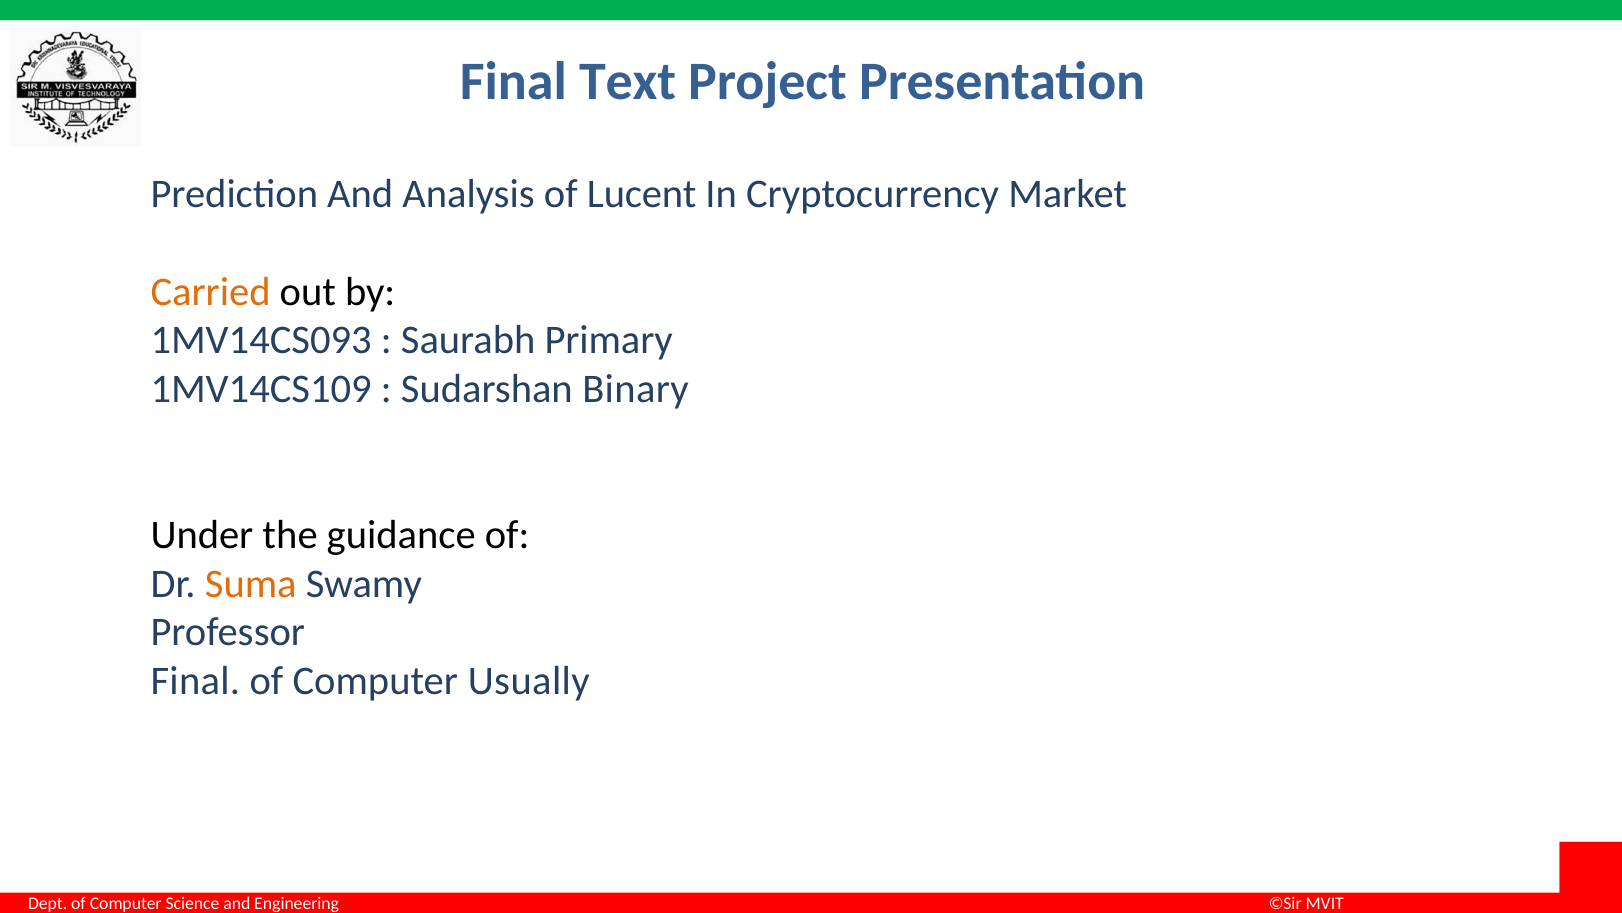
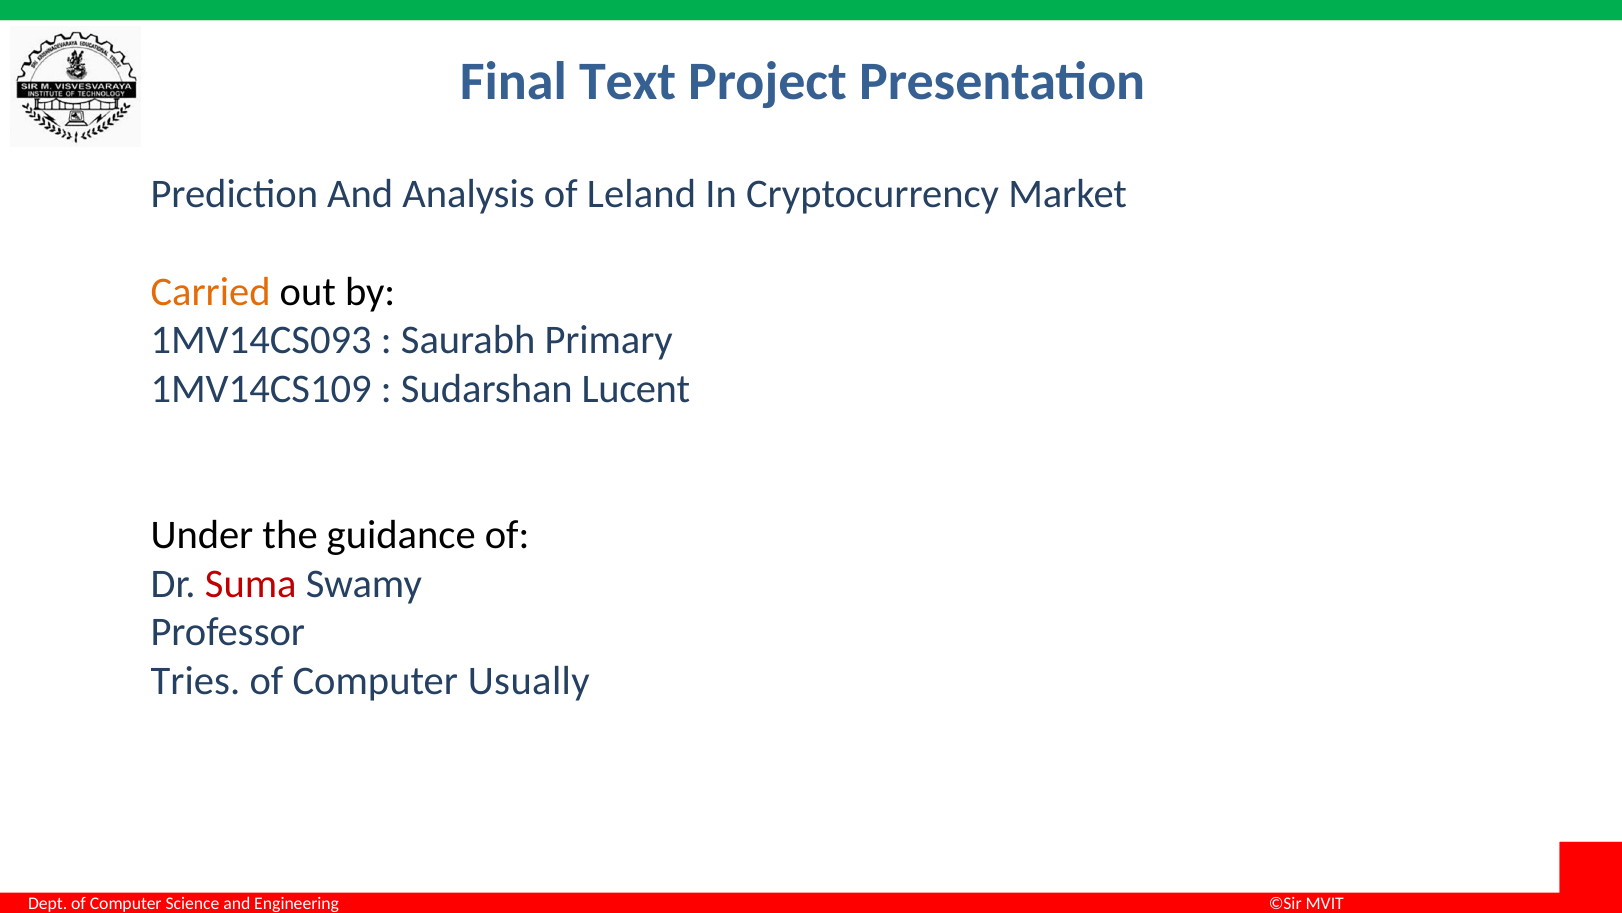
Lucent: Lucent -> Leland (642, 194)
Binary: Binary -> Lucent (636, 389)
Suma colour: orange -> red (251, 583)
Final: Final -> Tries (195, 681)
